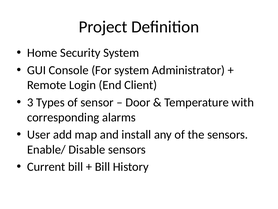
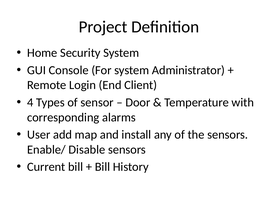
3: 3 -> 4 (30, 102)
